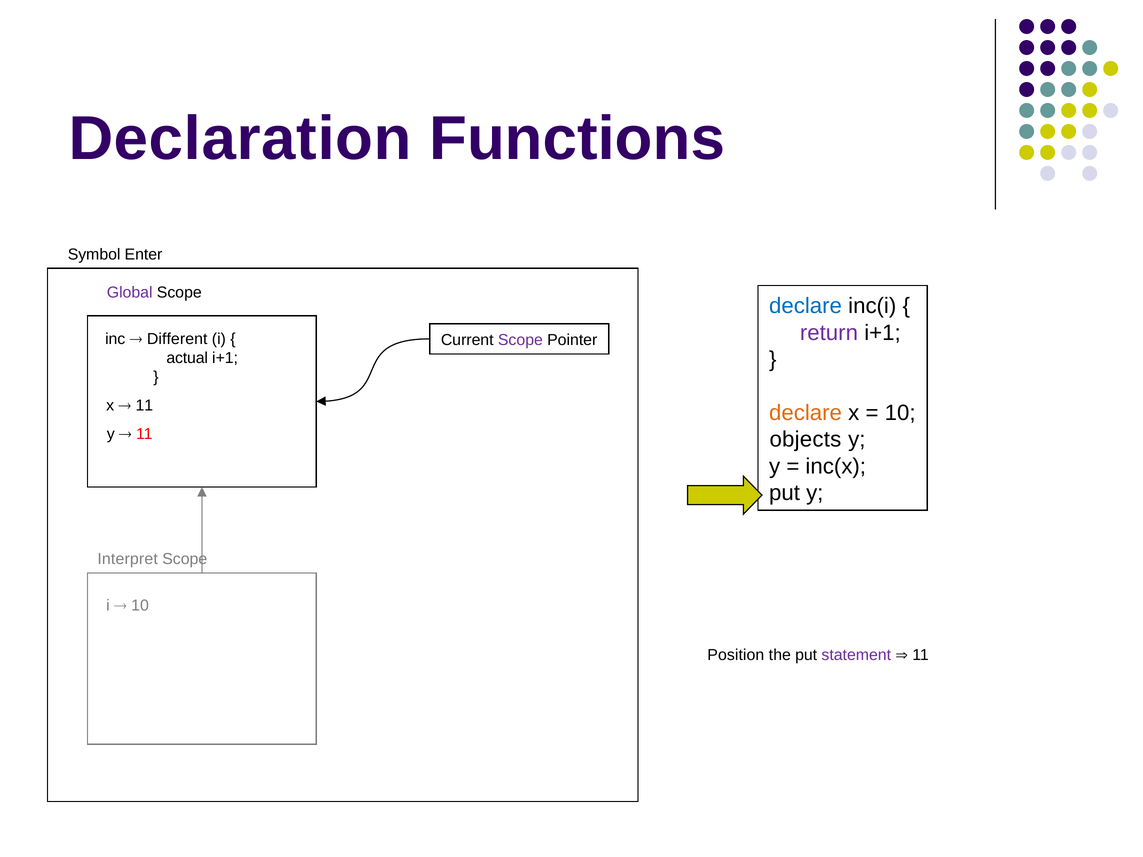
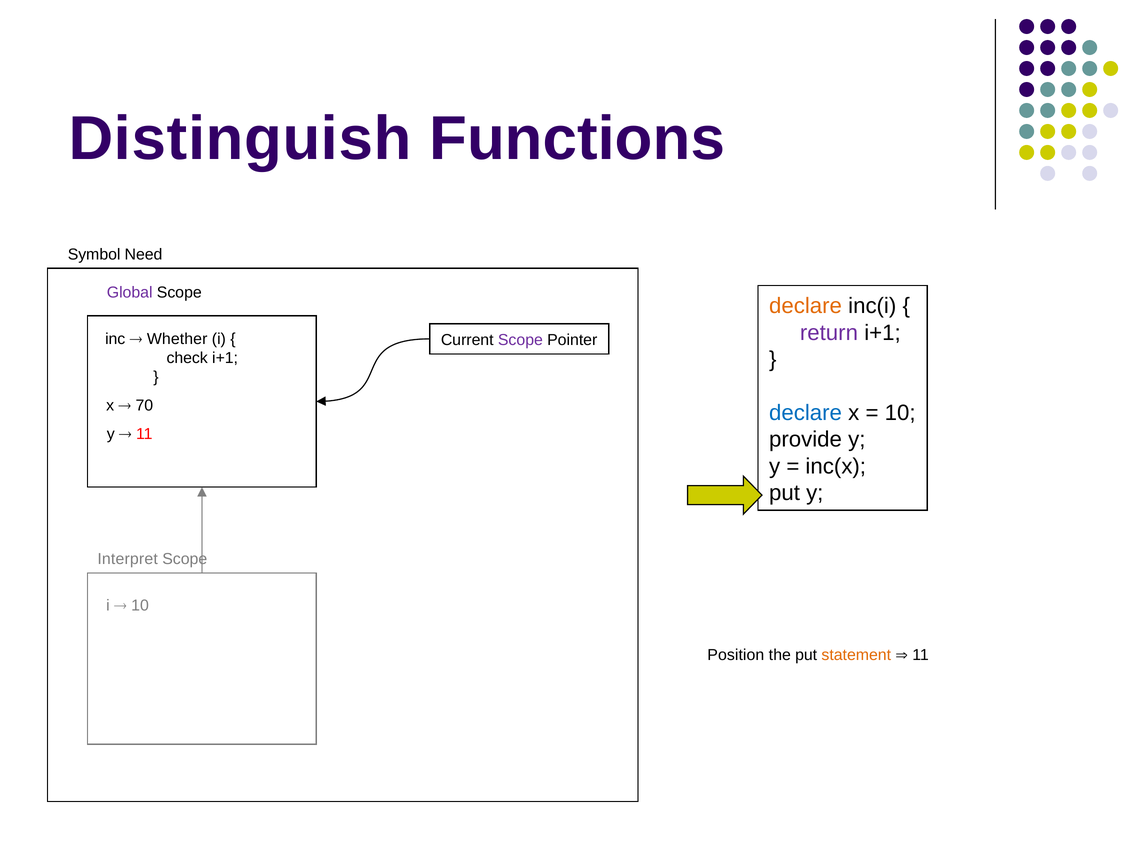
Declaration: Declaration -> Distinguish (240, 139)
Enter: Enter -> Need (144, 254)
declare colour: blue -> orange (806, 306)
Different: Different -> Whether (177, 339)
actual: actual -> check (187, 358)
11: 11 -> 70 (144, 406)
declare colour: orange -> blue (806, 413)
objects: objects -> provide (806, 440)
statement colour: purple -> orange (856, 655)
